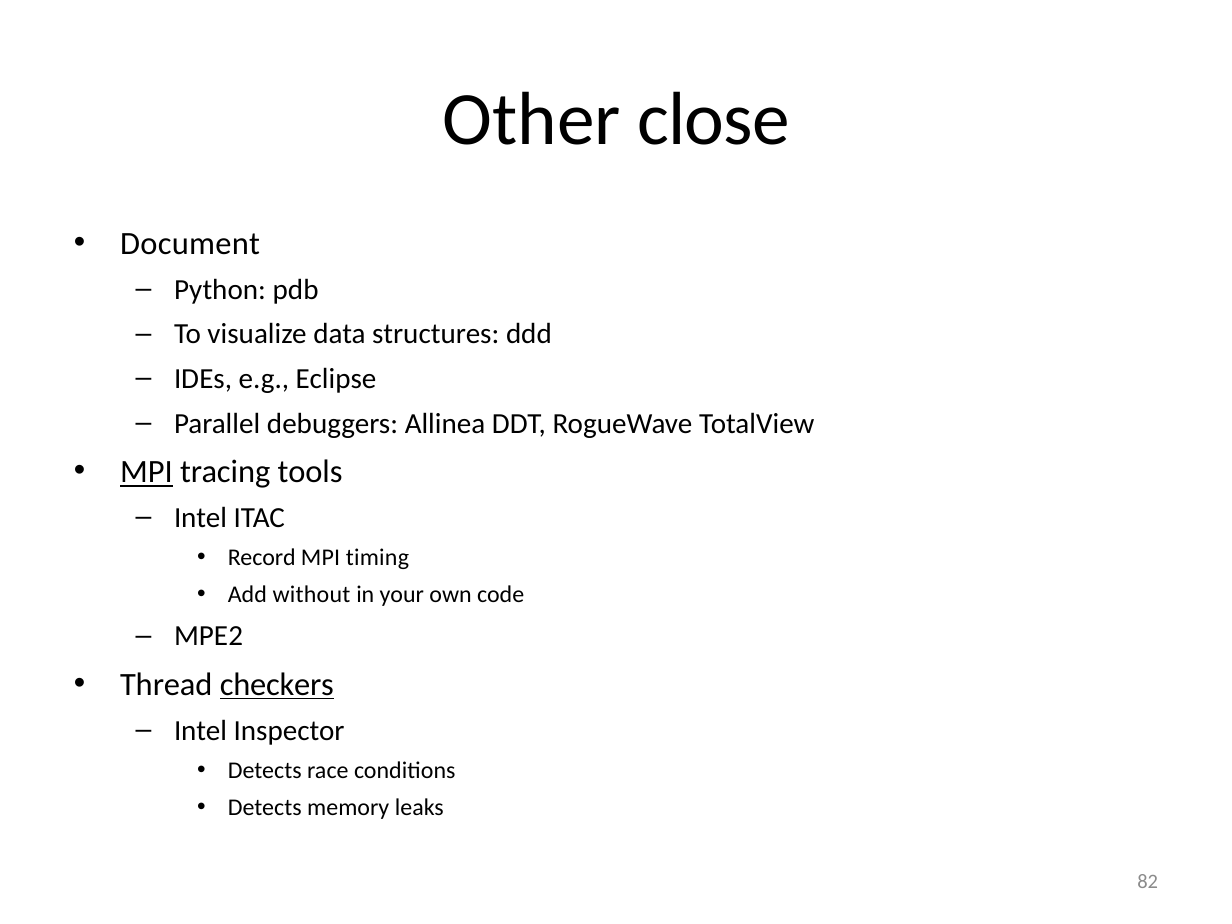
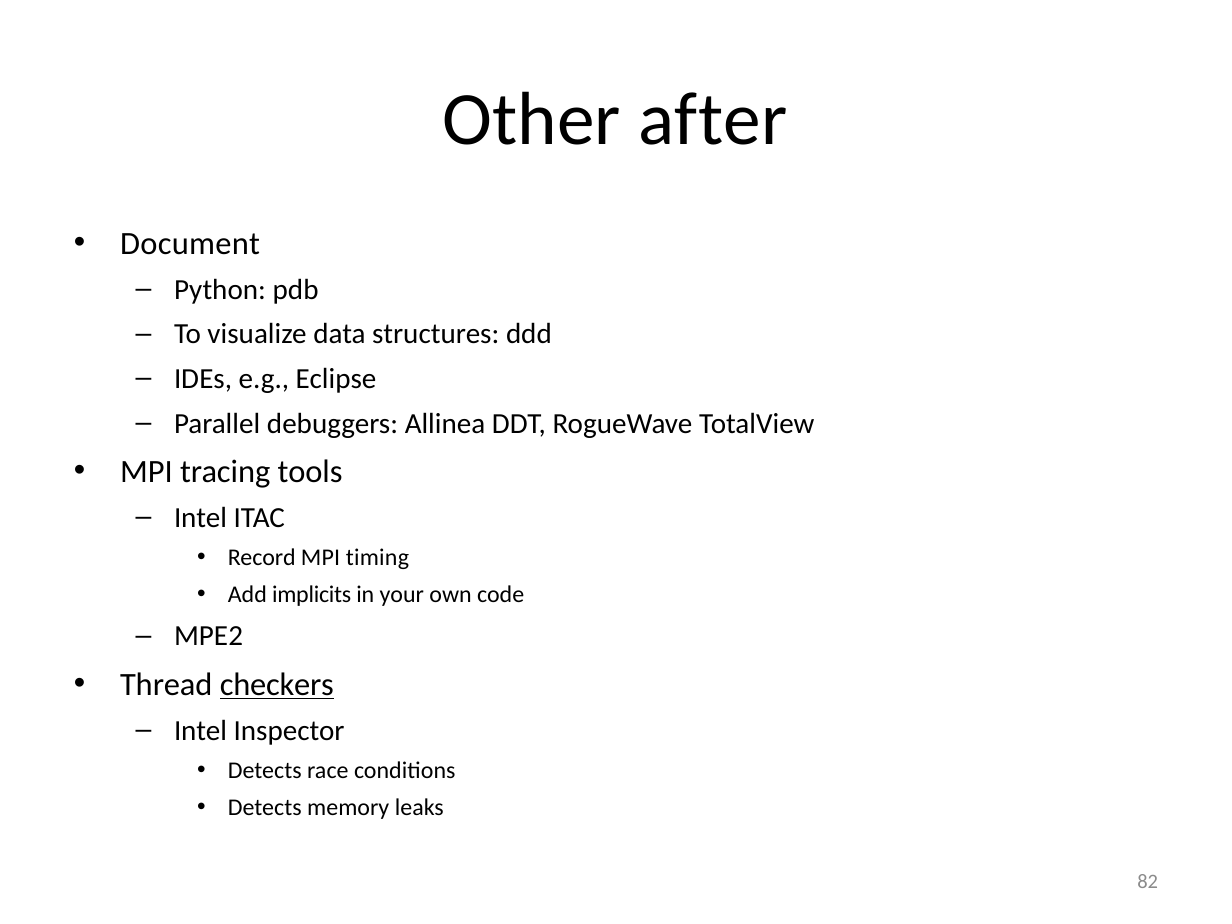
close: close -> after (713, 119)
MPI underline: present -> none (146, 472)
without: without -> implicits (312, 595)
